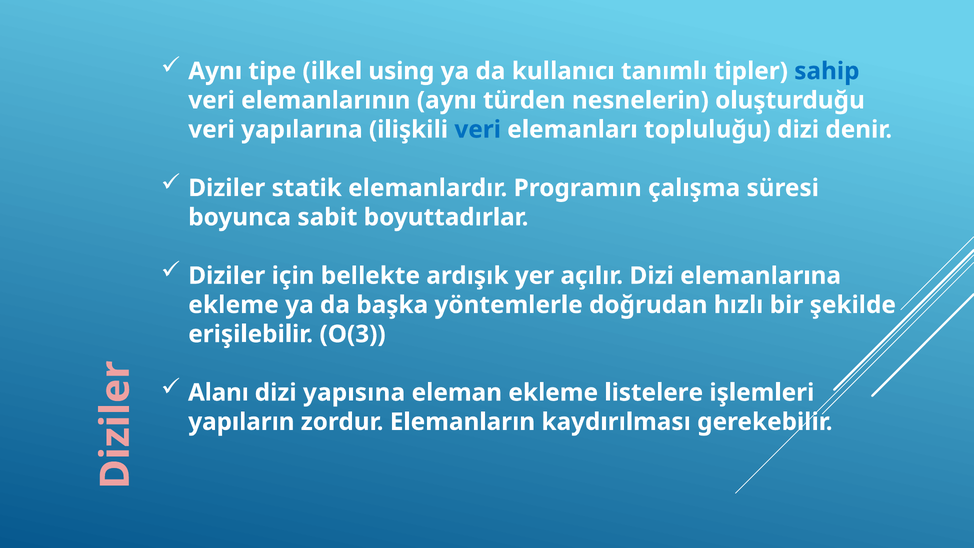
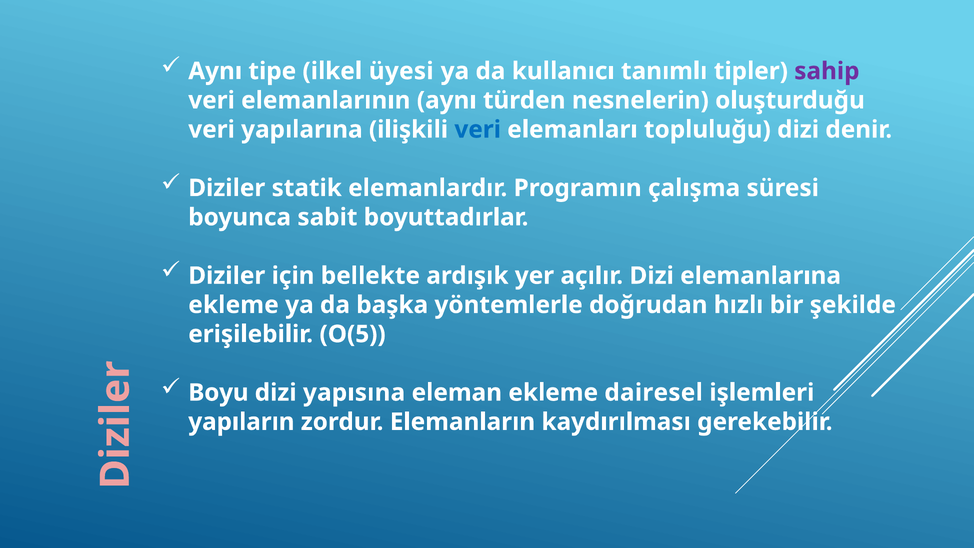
using: using -> üyesi (401, 71)
sahip colour: blue -> purple (827, 71)
O(3: O(3 -> O(5 (353, 334)
Alanı: Alanı -> Boyu (218, 393)
listelere: listelere -> dairesel (654, 393)
